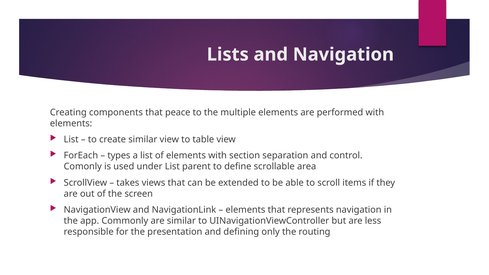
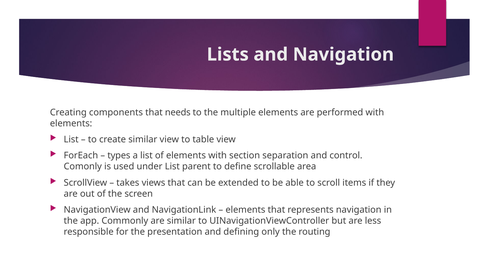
peace: peace -> needs (178, 112)
